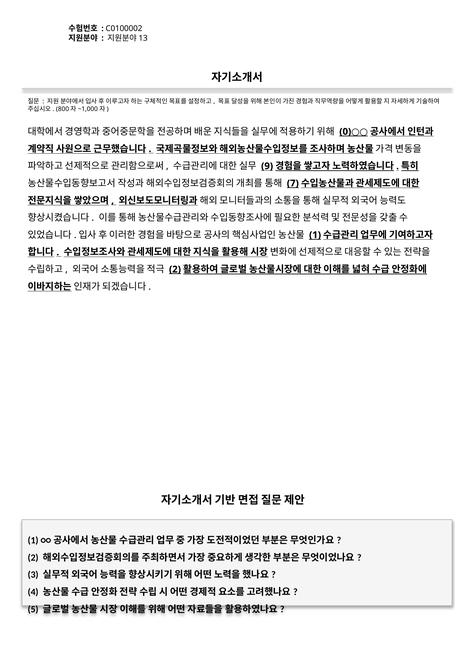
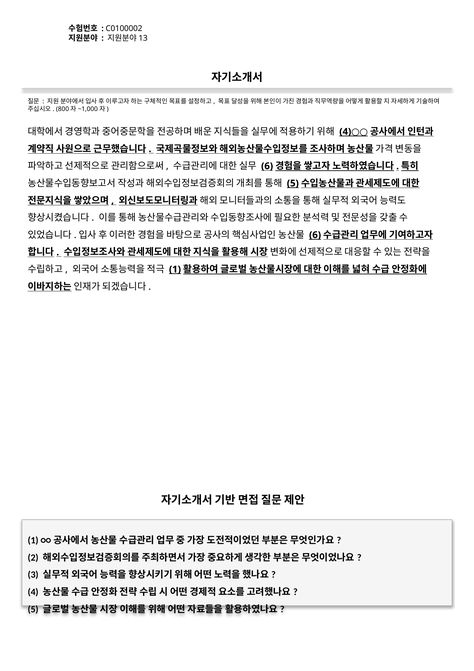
0: 0 -> 4 (345, 132)
9: 9 -> 6 (267, 166)
7: 7 -> 5 (293, 183)
1: 1 -> 6 (315, 235)
2: 2 -> 1 (175, 269)
